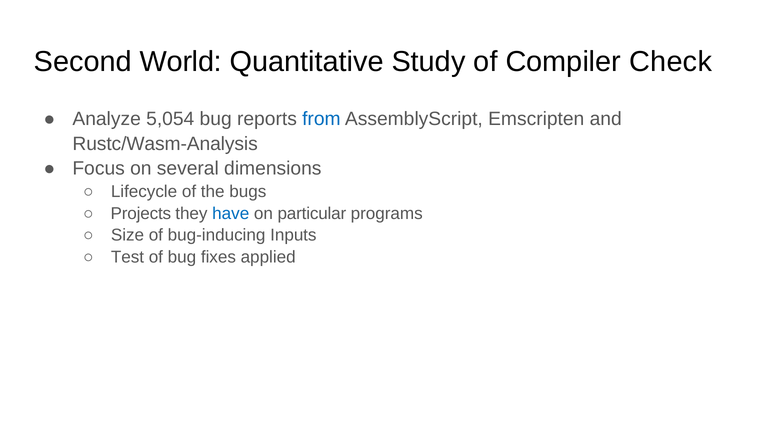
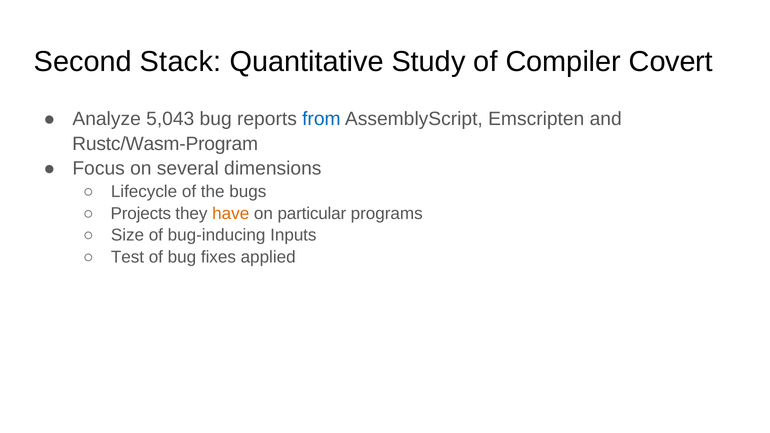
World: World -> Stack (181, 62)
Check: Check -> Covert (671, 62)
5,054: 5,054 -> 5,043 (170, 119)
Rustc/Wasm-Analysis: Rustc/Wasm-Analysis -> Rustc/Wasm-Program (165, 144)
have colour: blue -> orange (231, 214)
